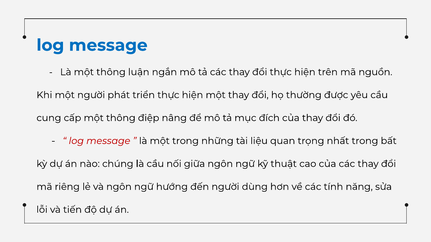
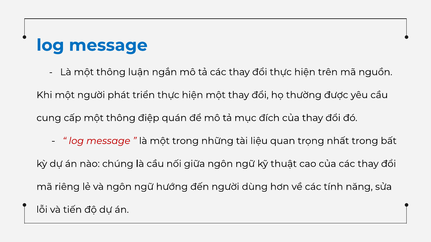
nâng: nâng -> quán (174, 118)
